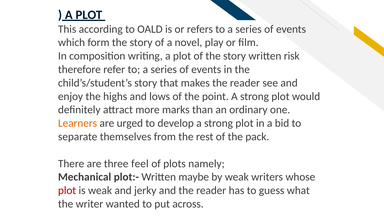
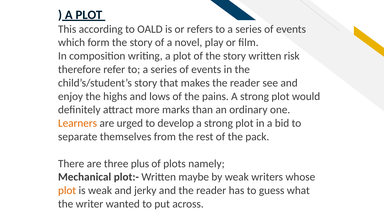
point: point -> pains (215, 96)
feel: feel -> plus (140, 164)
plot colour: red -> orange (67, 190)
